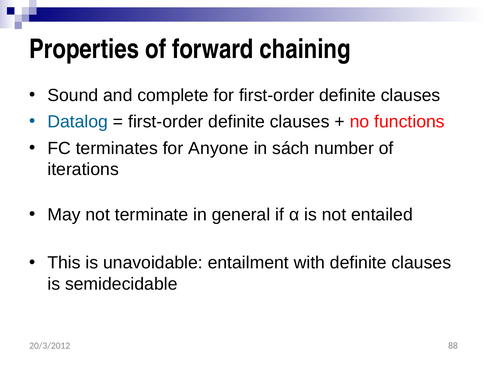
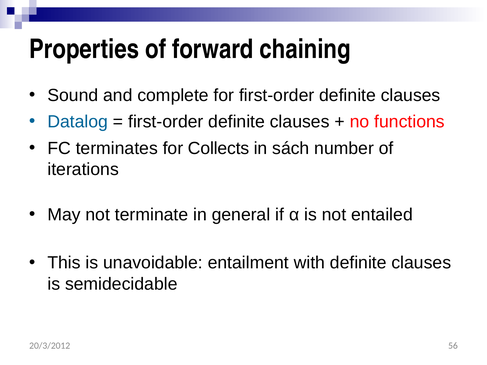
Anyone: Anyone -> Collects (219, 148)
88: 88 -> 56 (453, 346)
